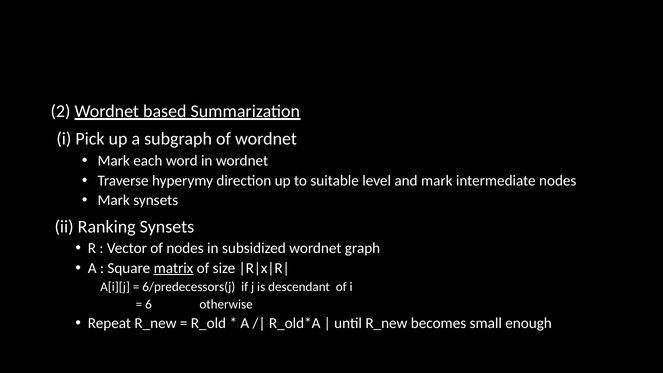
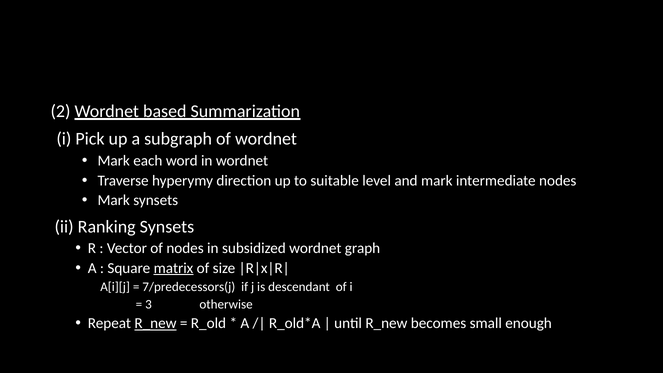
6/predecessors(j: 6/predecessors(j -> 7/predecessors(j (189, 287)
6: 6 -> 3 (148, 304)
R_new underline: none -> present (155, 323)
